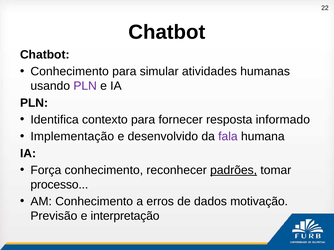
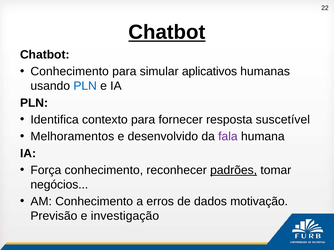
Chatbot underline: none -> present (167, 32)
atividades: atividades -> aplicativos (210, 72)
PLN colour: purple -> blue (85, 86)
informado: informado -> suscetível (283, 120)
Implementação: Implementação -> Melhoramentos (72, 137)
processo: processo -> negócios (59, 185)
interpretação: interpretação -> investigação (125, 216)
